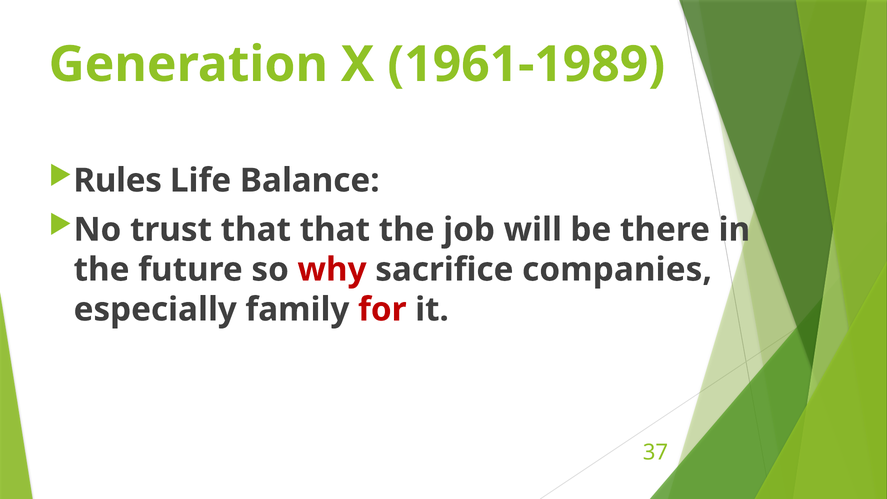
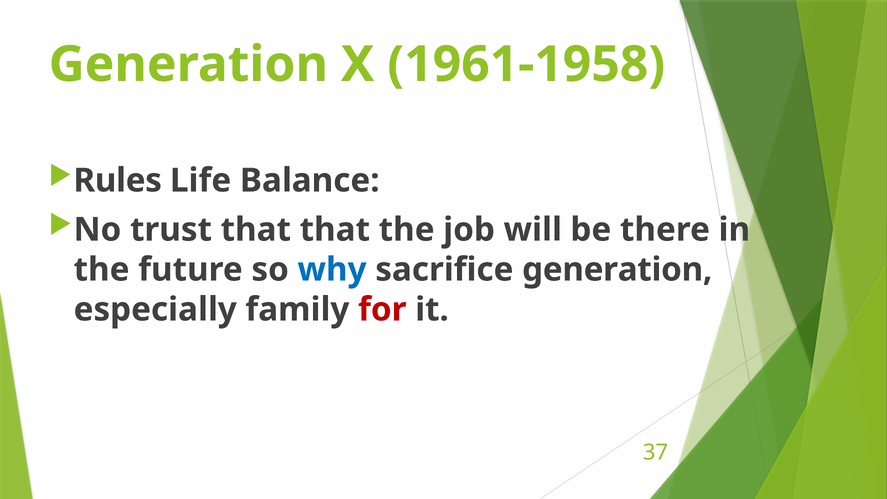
1961-1989: 1961-1989 -> 1961-1958 (526, 64)
why colour: red -> blue (332, 270)
sacrifice companies: companies -> generation (617, 270)
